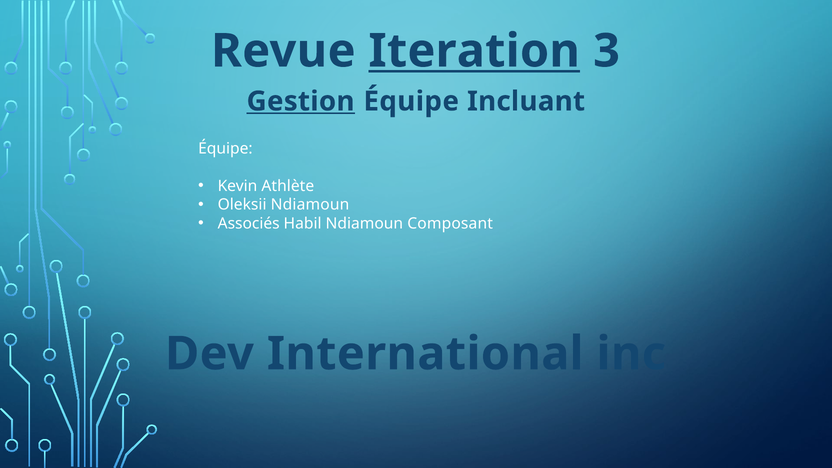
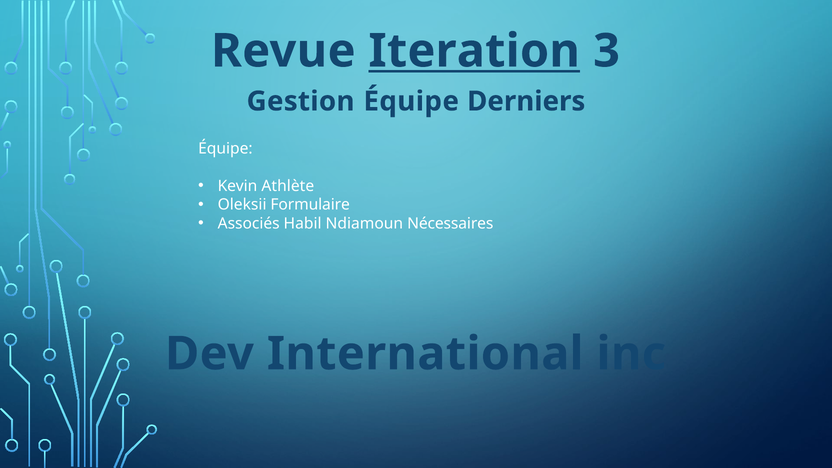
Gestion underline: present -> none (301, 101)
Incluant: Incluant -> Derniers (526, 101)
Oleksii Ndiamoun: Ndiamoun -> Formulaire (310, 205)
Composant: Composant -> Nécessaires (450, 223)
